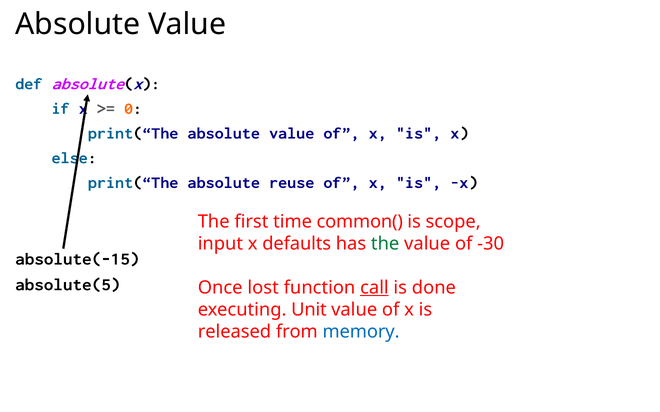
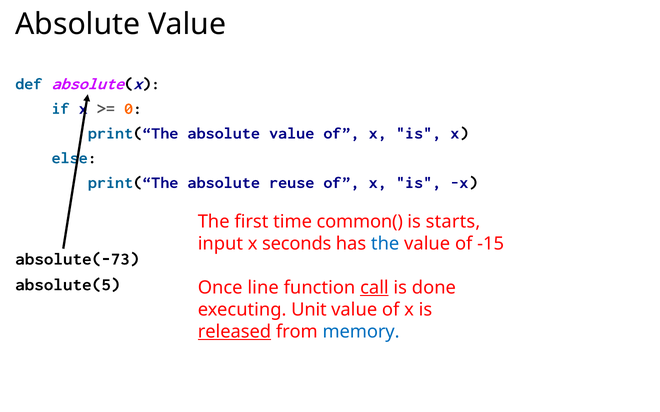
scope: scope -> starts (453, 222)
defaults: defaults -> seconds (297, 244)
the colour: green -> blue (385, 244)
-30: -30 -> -15 (491, 244)
absolute(-15: absolute(-15 -> absolute(-73 (77, 259)
lost: lost -> line (263, 288)
released underline: none -> present (234, 332)
